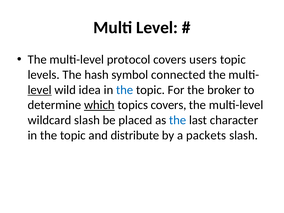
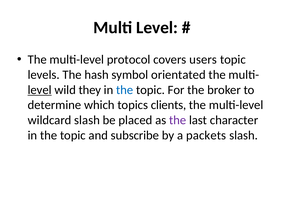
connected: connected -> orientated (178, 75)
idea: idea -> they (90, 90)
which underline: present -> none (99, 105)
topics covers: covers -> clients (169, 105)
the colour: blue -> purple (178, 120)
distribute: distribute -> subscribe (135, 135)
